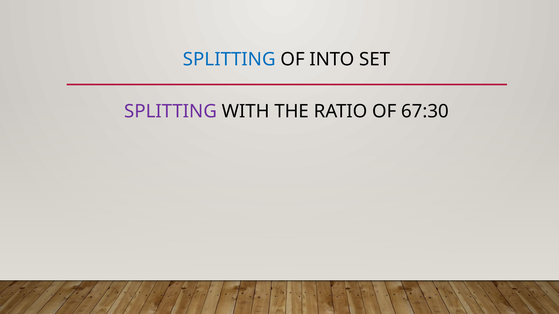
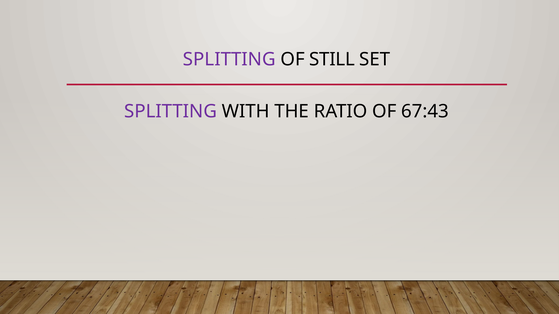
SPLITTING colour: blue -> purple (229, 59)
INTO: INTO -> STILL (332, 59)
67:30: 67:30 -> 67:43 (425, 111)
